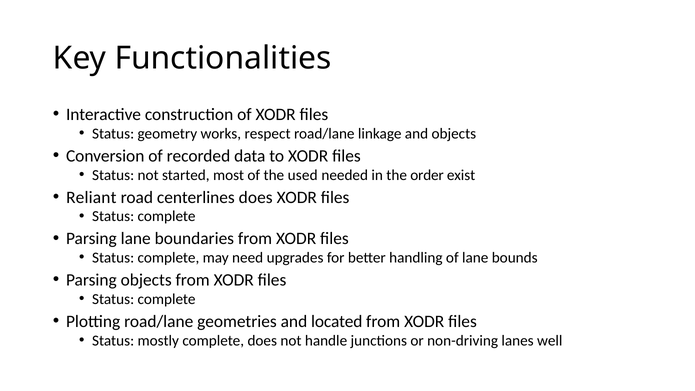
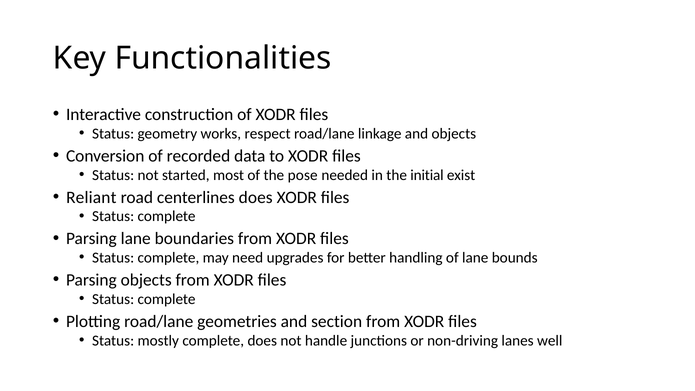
used: used -> pose (303, 175)
order: order -> initial (427, 175)
located: located -> section (337, 321)
